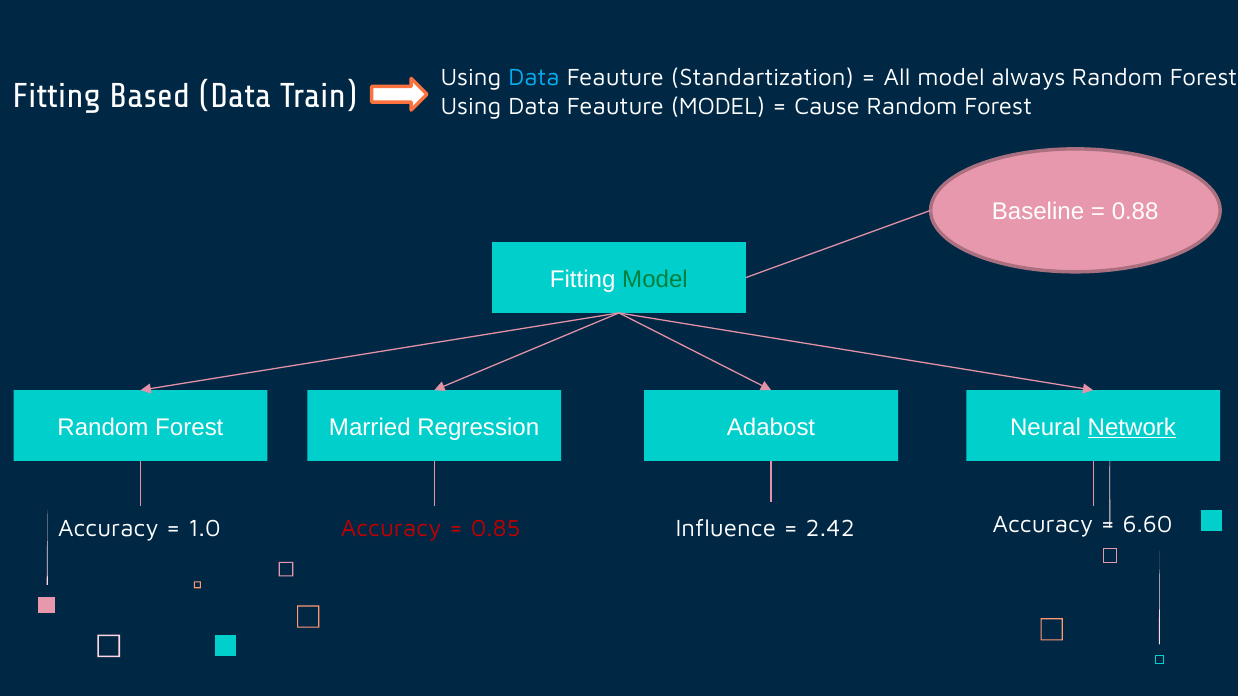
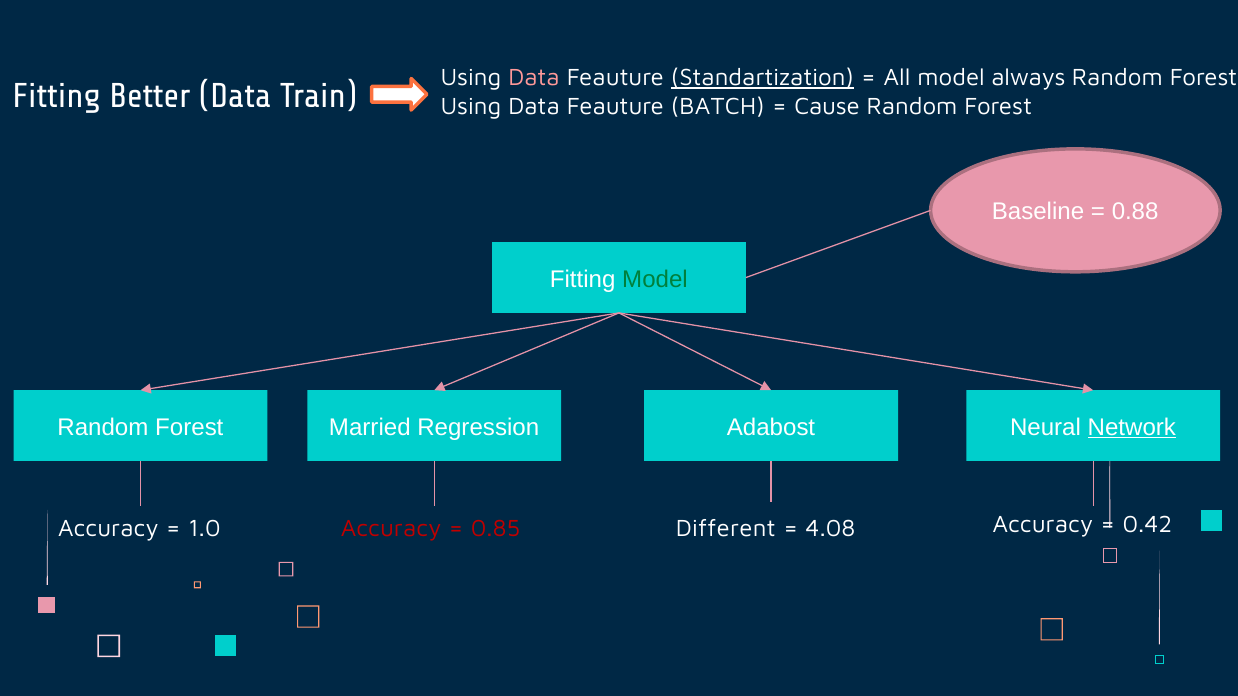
Data colour: light blue -> pink (534, 78)
Standartization underline: none -> present (762, 78)
Based: Based -> Better (150, 96)
Feauture MODEL: MODEL -> BATCH (718, 107)
Influence: Influence -> Different (726, 529)
2.42: 2.42 -> 4.08 (830, 529)
6.60: 6.60 -> 0.42 (1147, 525)
